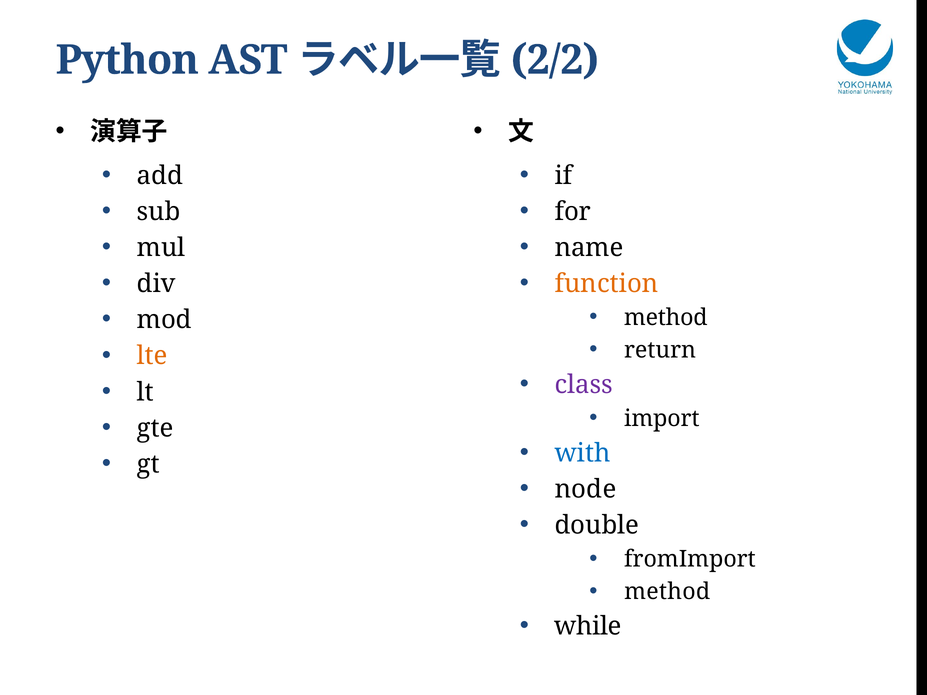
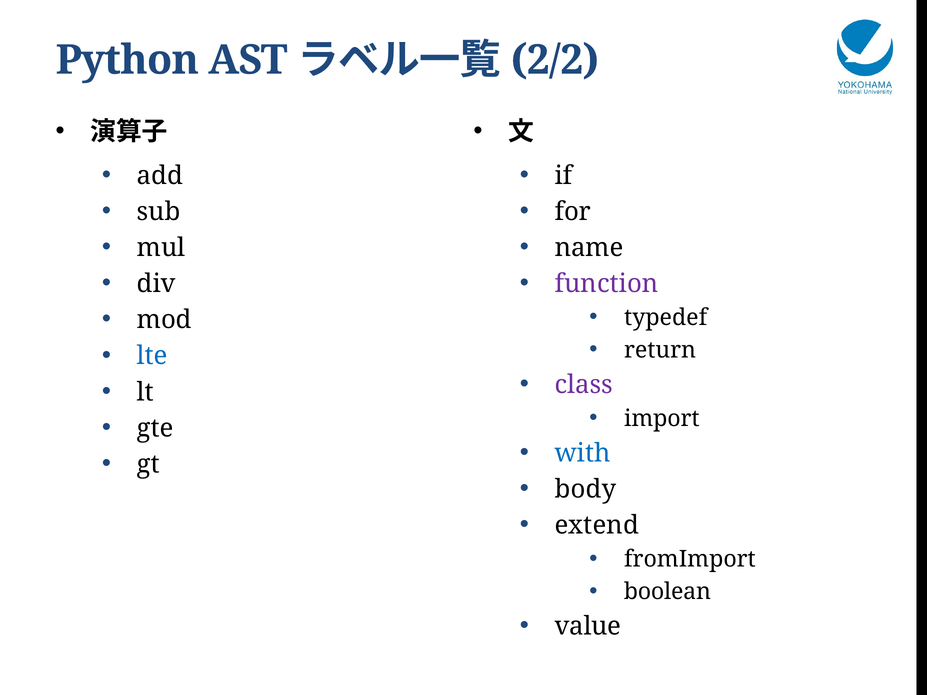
function colour: orange -> purple (607, 284)
method: method -> typedef (666, 318)
lte colour: orange -> blue (152, 356)
node: node -> body (585, 489)
double: double -> extend (597, 526)
method: method -> boolean (667, 592)
while: while -> value (588, 627)
